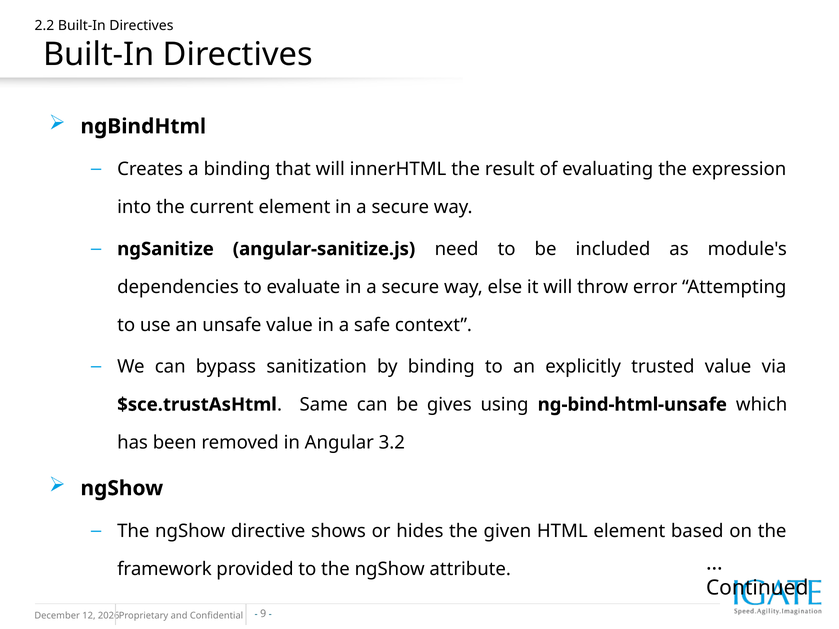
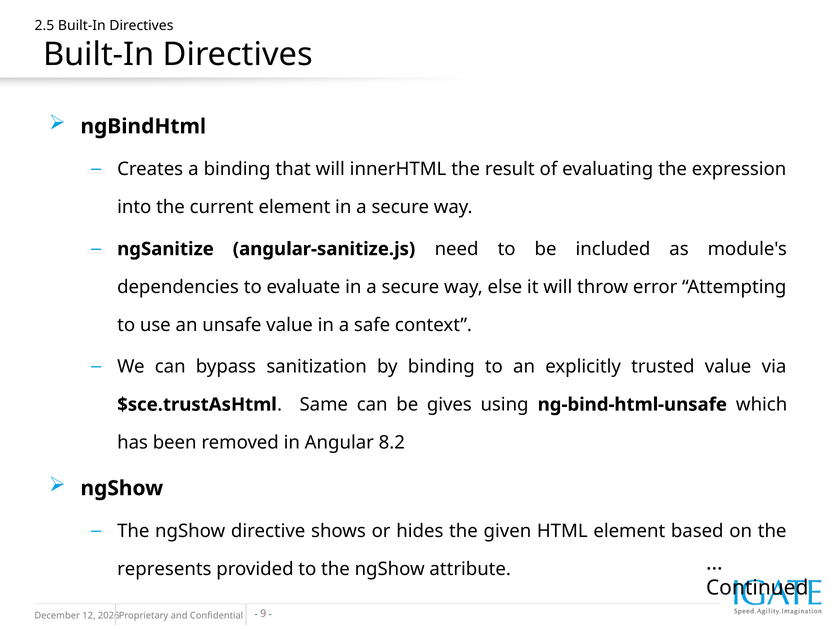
2.2: 2.2 -> 2.5 (44, 25)
3.2: 3.2 -> 8.2 (392, 443)
framework: framework -> represents (164, 569)
